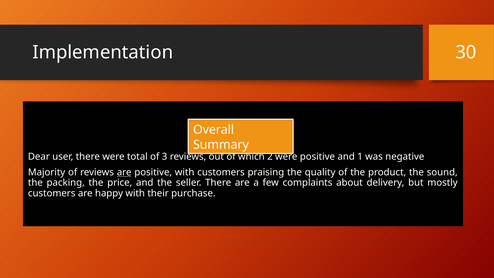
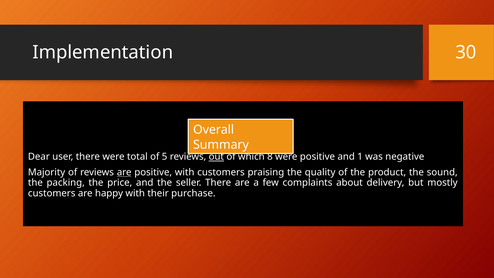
3: 3 -> 5 (165, 157)
out underline: none -> present (216, 157)
2: 2 -> 8 (270, 157)
